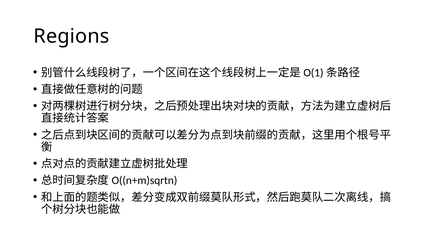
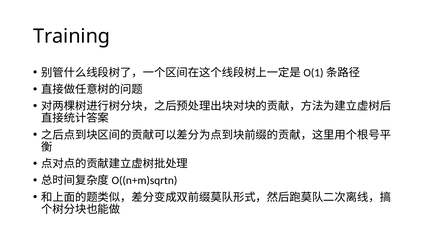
Regions: Regions -> Training (72, 36)
